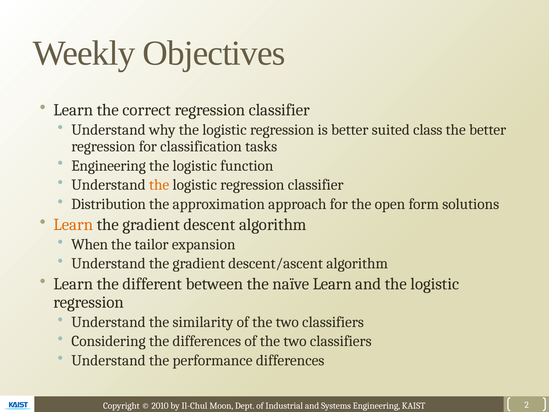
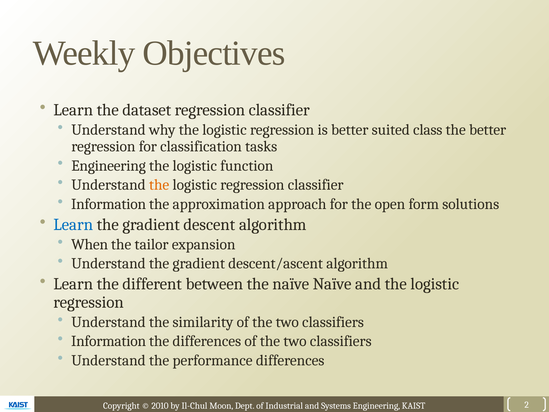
correct: correct -> dataset (147, 110)
Distribution: Distribution -> Information (109, 204)
Learn colour: orange -> blue (73, 224)
naïve Learn: Learn -> Naïve (332, 284)
Considering: Considering -> Information (109, 341)
